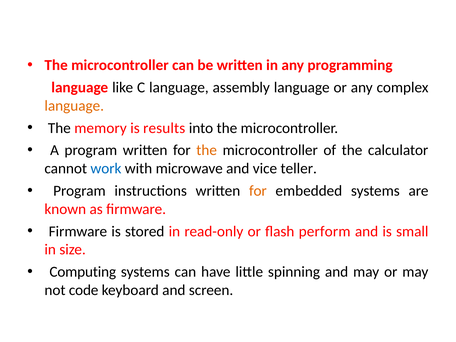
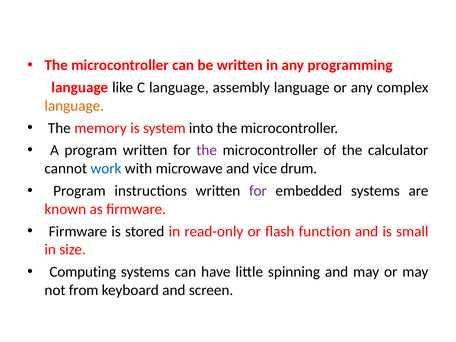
results: results -> system (164, 128)
the colour: orange -> purple (207, 150)
teller: teller -> drum (299, 169)
for colour: orange -> purple (258, 191)
perform: perform -> function (325, 231)
code: code -> from (84, 290)
